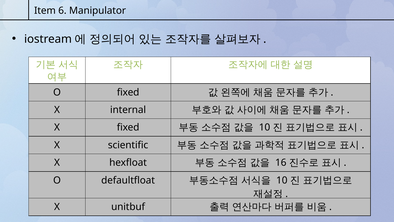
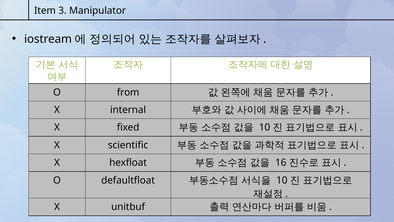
6: 6 -> 3 (62, 11)
O fixed: fixed -> from (128, 92)
